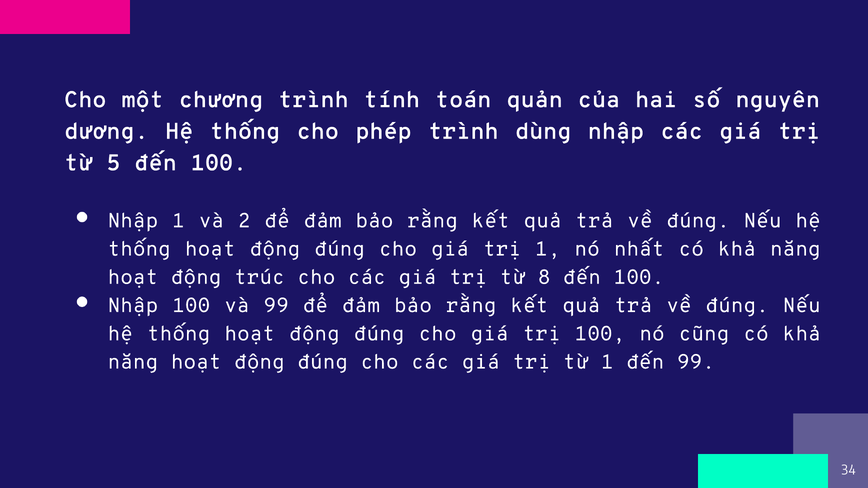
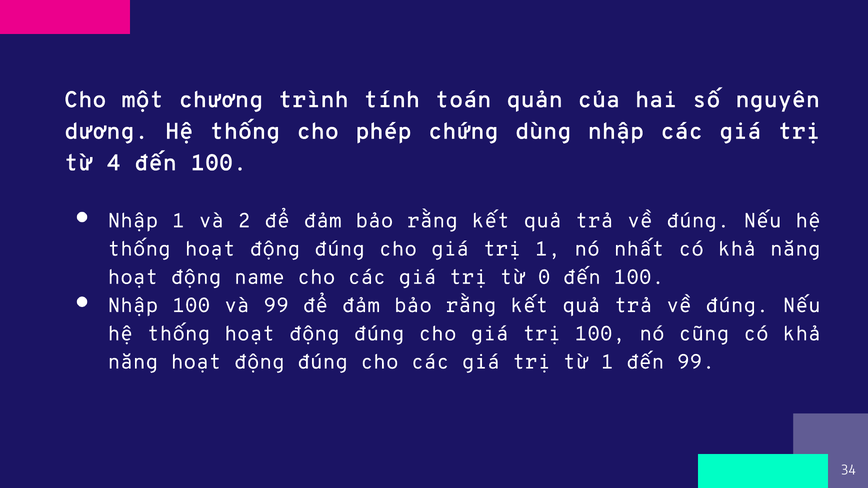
phép trình: trình -> chứng (463, 131)
5: 5 -> 4 (113, 163)
trúc: trúc -> name (259, 277)
8: 8 -> 0 (544, 277)
